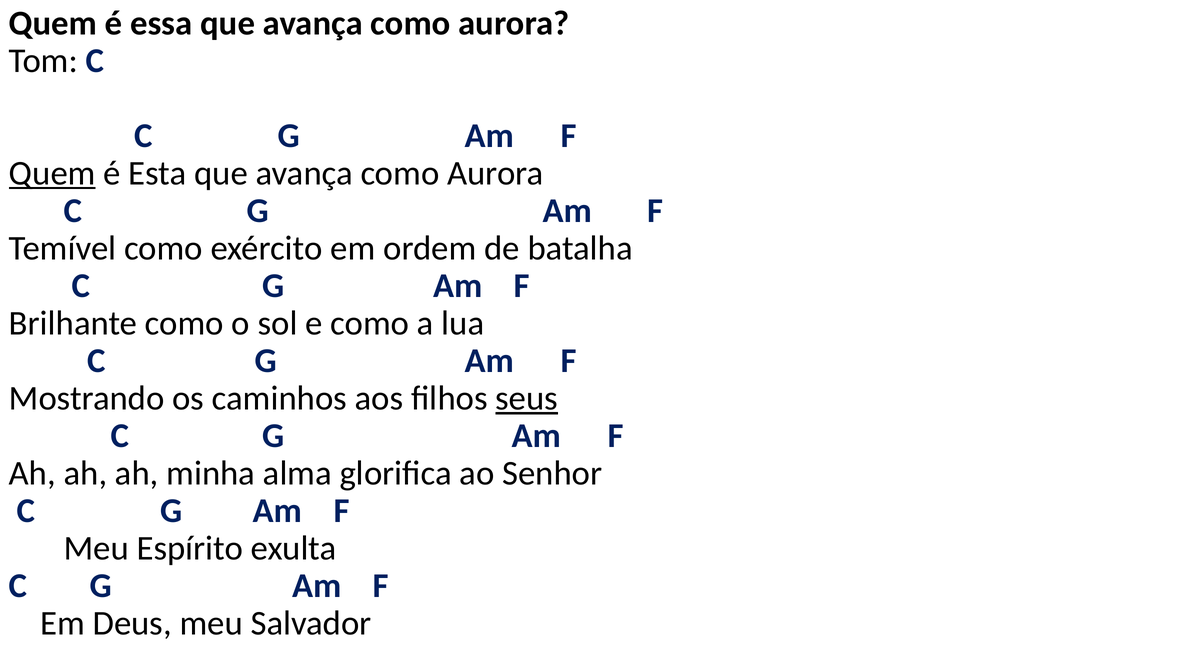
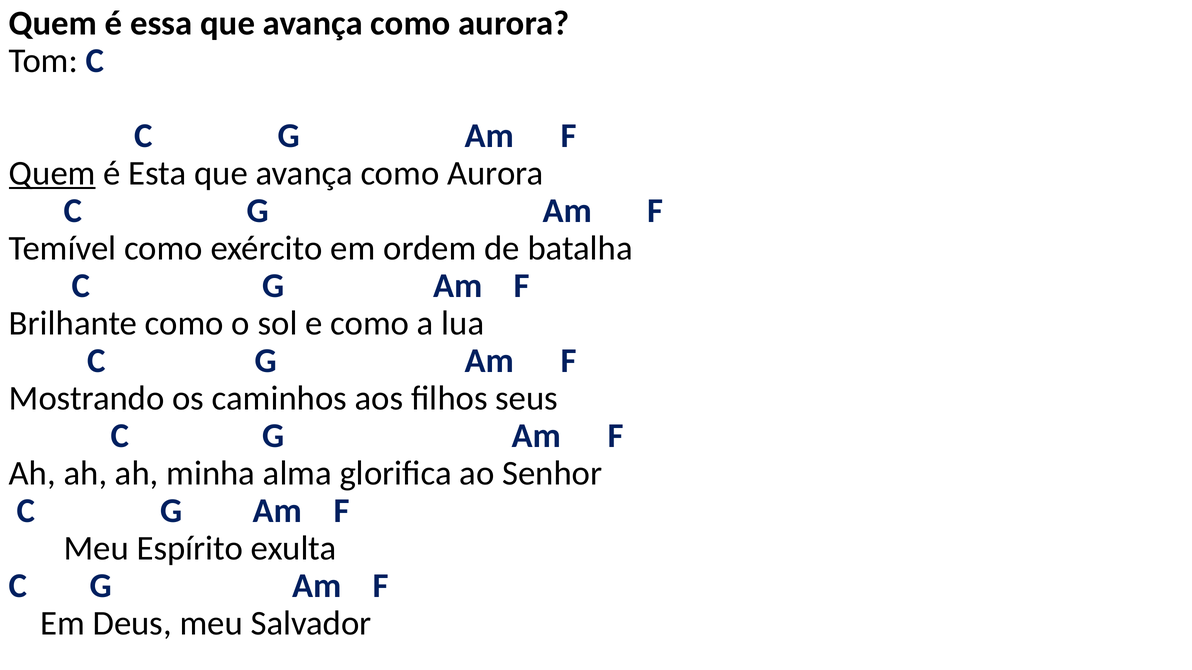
seus underline: present -> none (527, 399)
